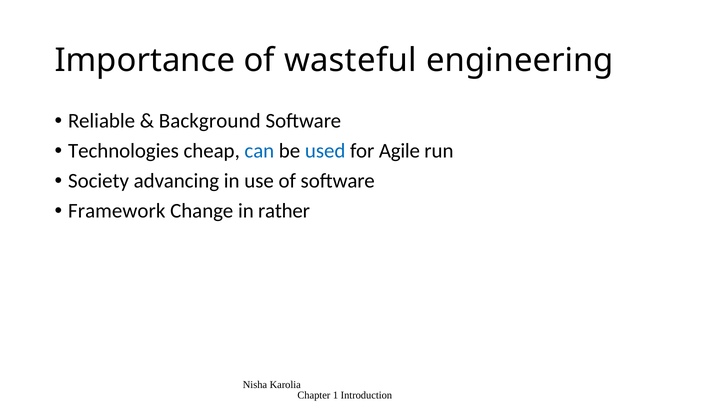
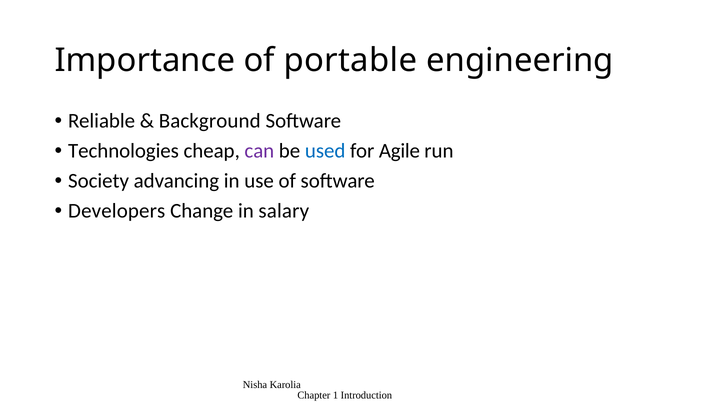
wasteful: wasteful -> portable (350, 60)
can colour: blue -> purple (259, 151)
Framework: Framework -> Developers (117, 211)
rather: rather -> salary (284, 211)
